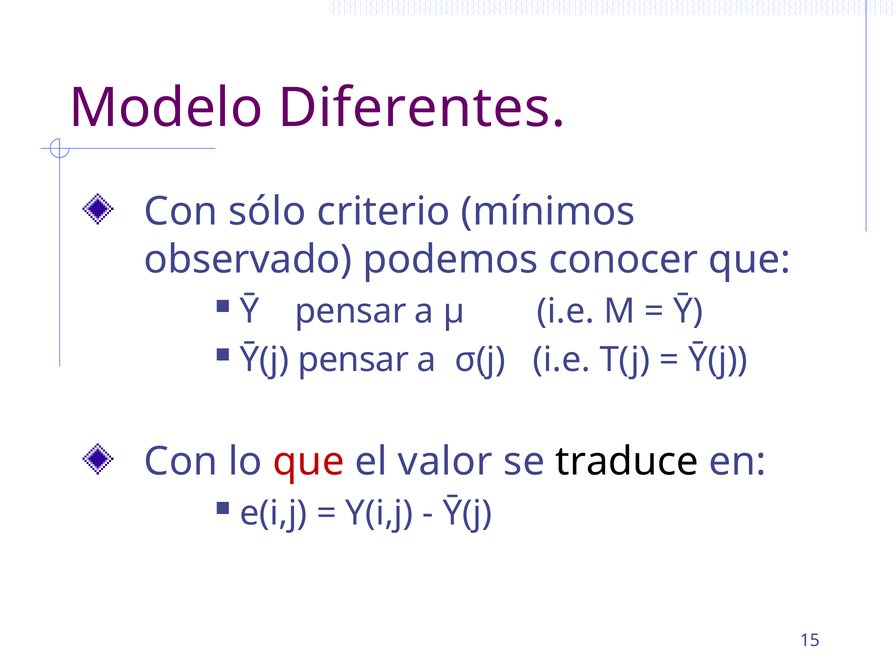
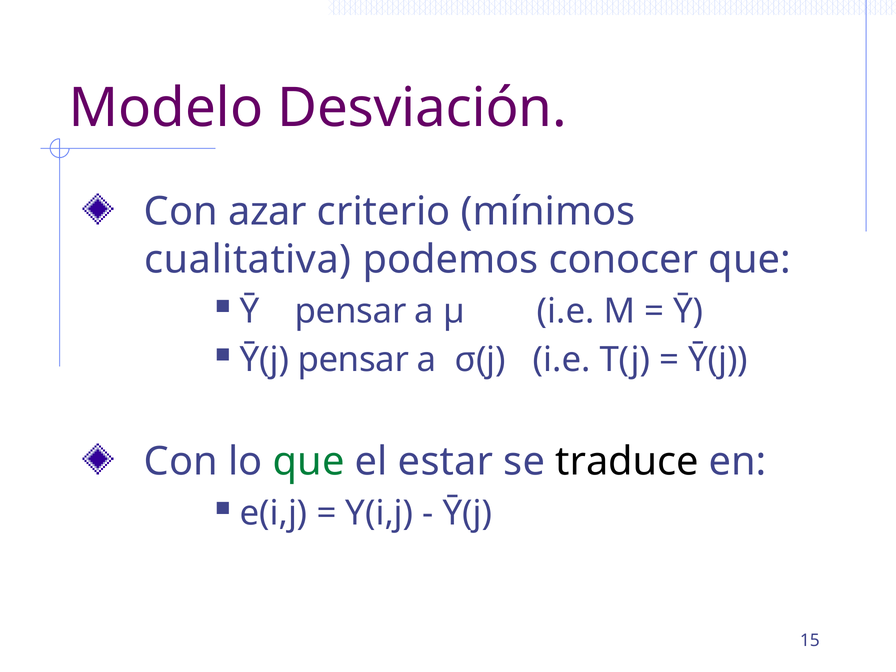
Diferentes: Diferentes -> Desviación (422, 108)
sólo: sólo -> azar (268, 212)
observado: observado -> cualitativa (248, 260)
que colour: red -> green (309, 462)
valor: valor -> estar (445, 462)
